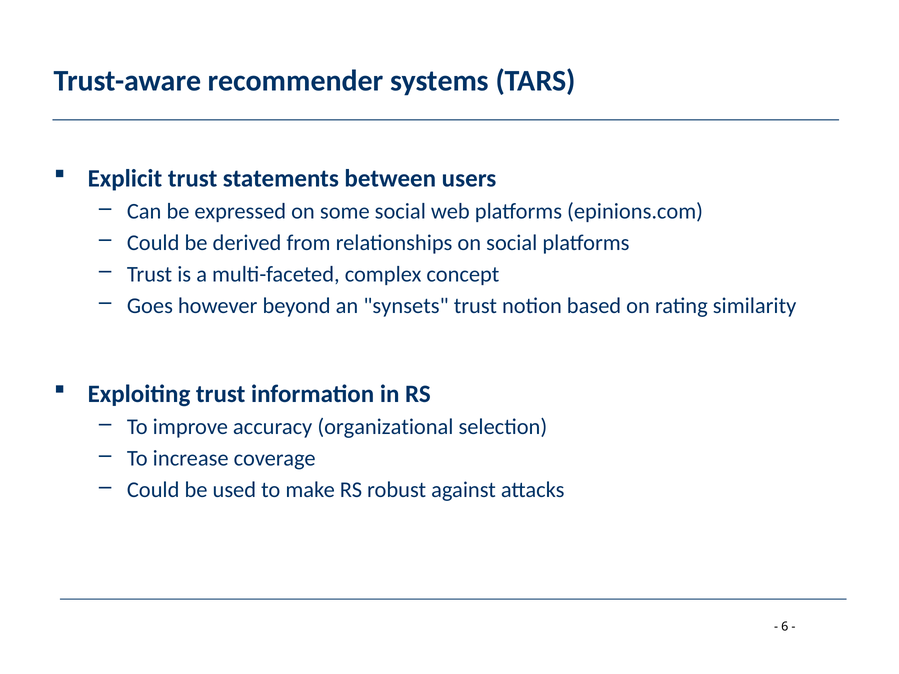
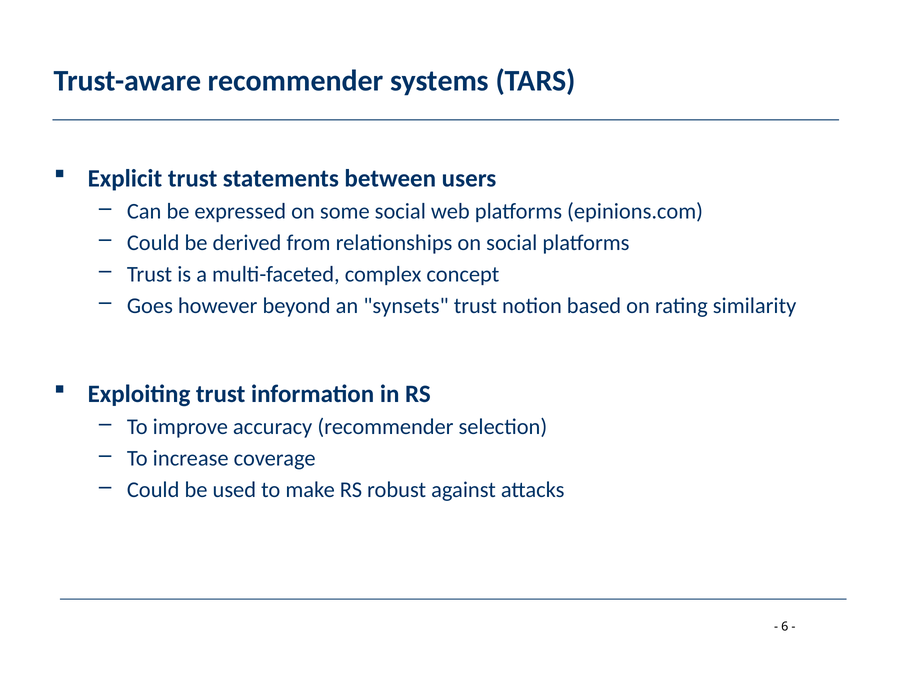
accuracy organizational: organizational -> recommender (385, 427)
